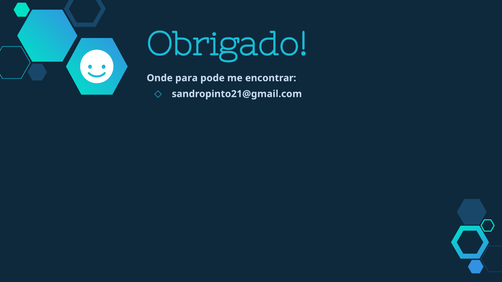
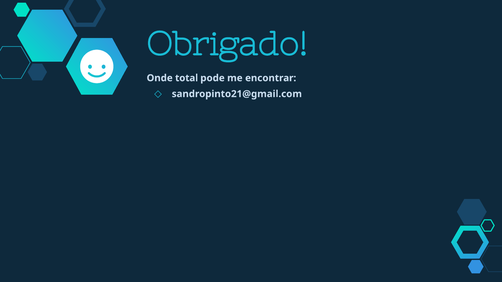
para: para -> total (187, 78)
